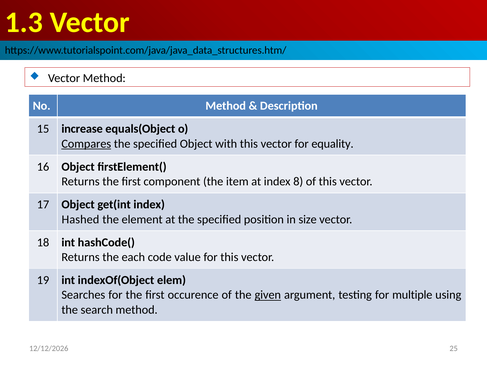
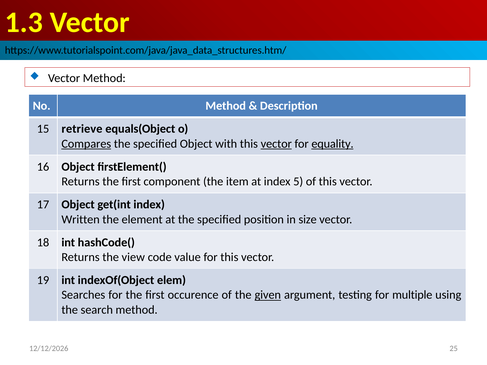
increase: increase -> retrieve (82, 129)
vector underline: none -> present (276, 144)
equality underline: none -> present (333, 144)
8: 8 -> 5 (298, 182)
Hashed: Hashed -> Written (81, 220)
each: each -> view (133, 257)
